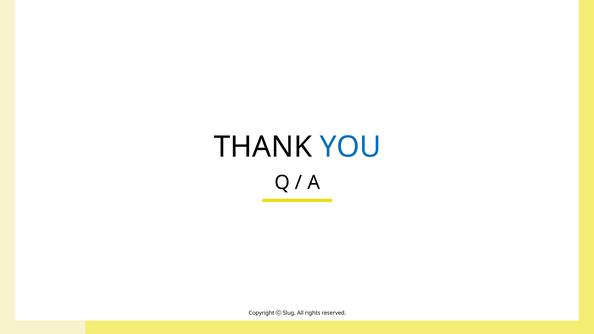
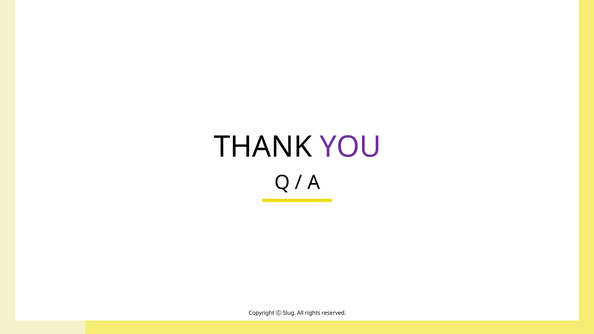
YOU colour: blue -> purple (350, 147)
